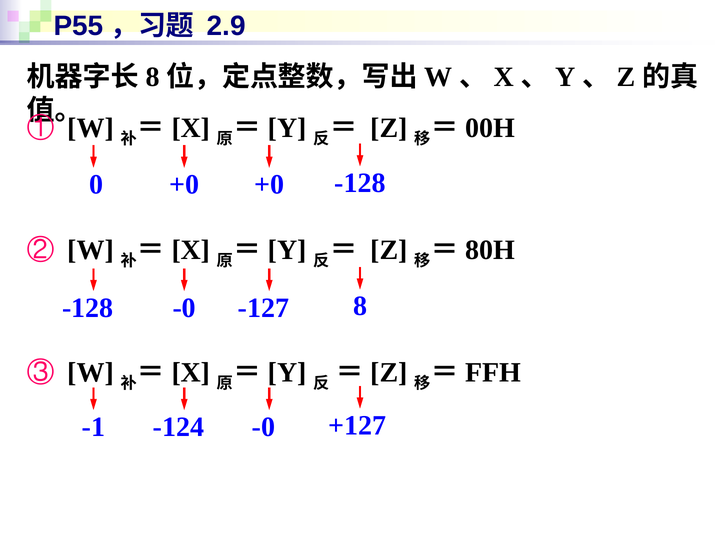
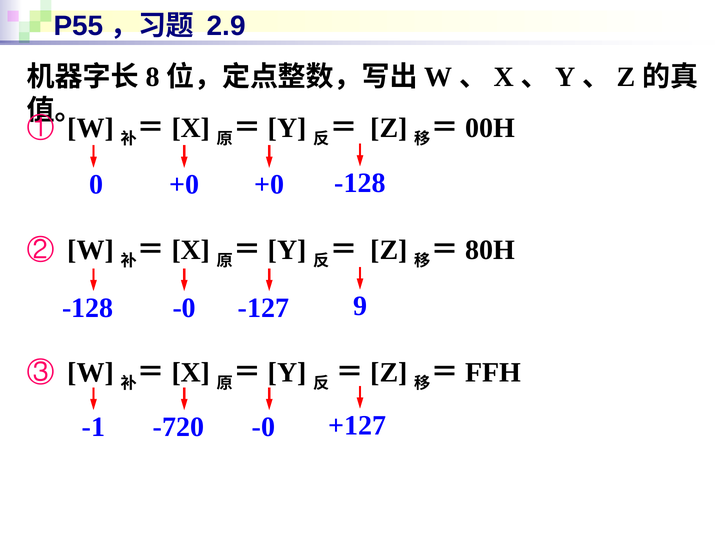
-127 8: 8 -> 9 (360, 306)
-124: -124 -> -720 (179, 427)
